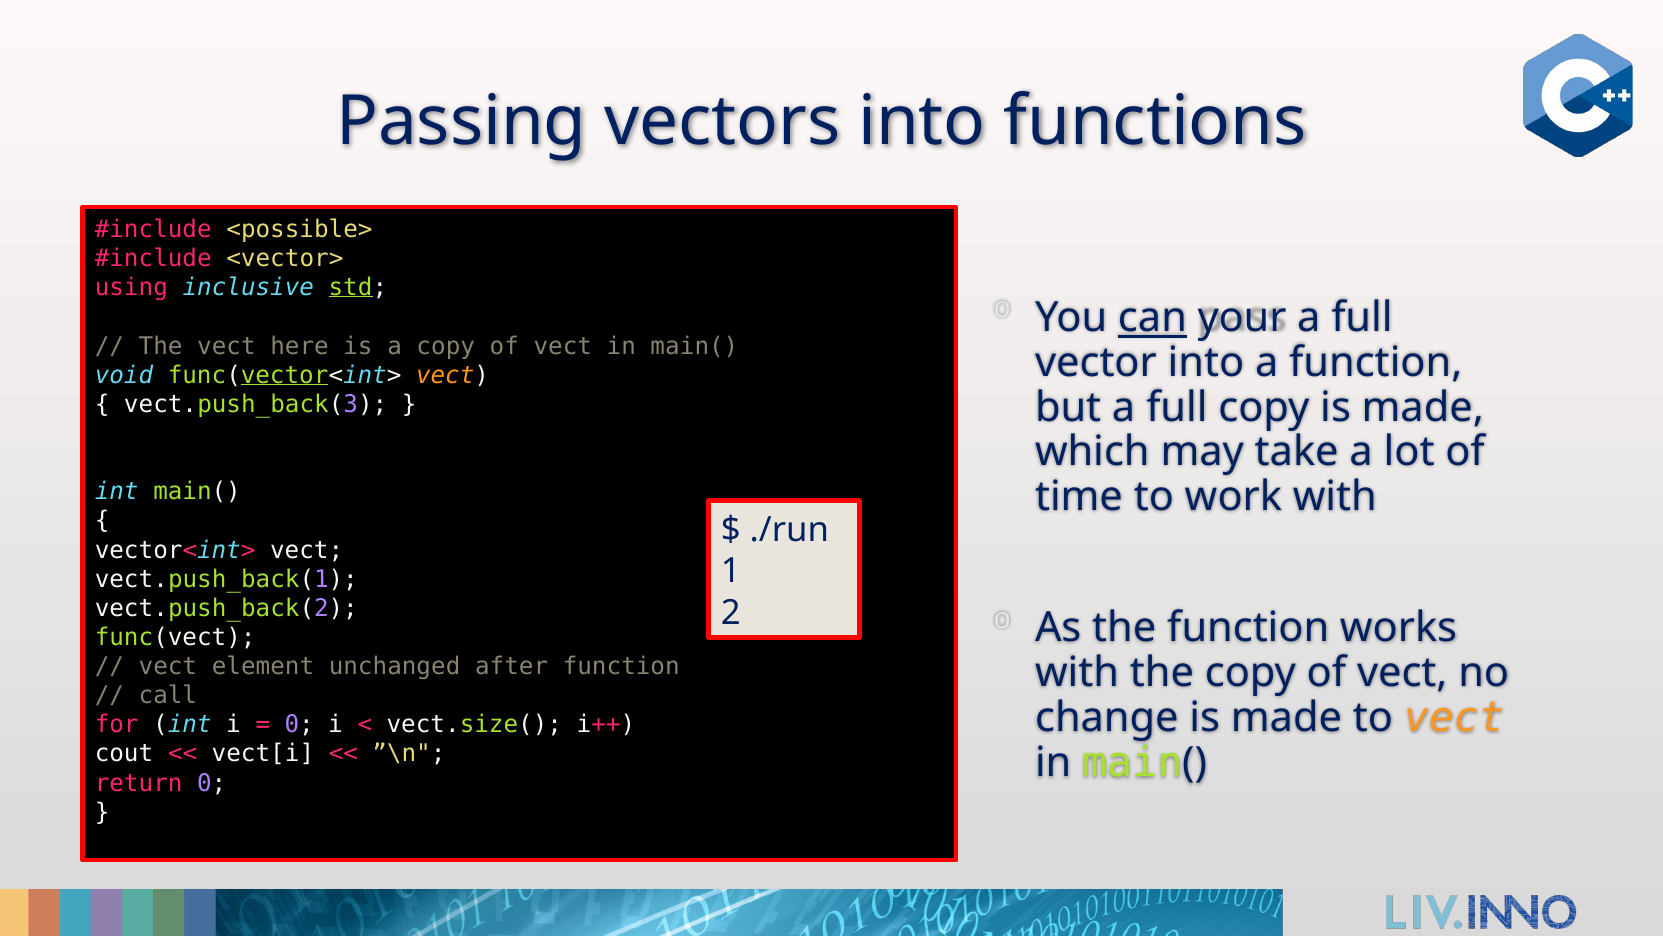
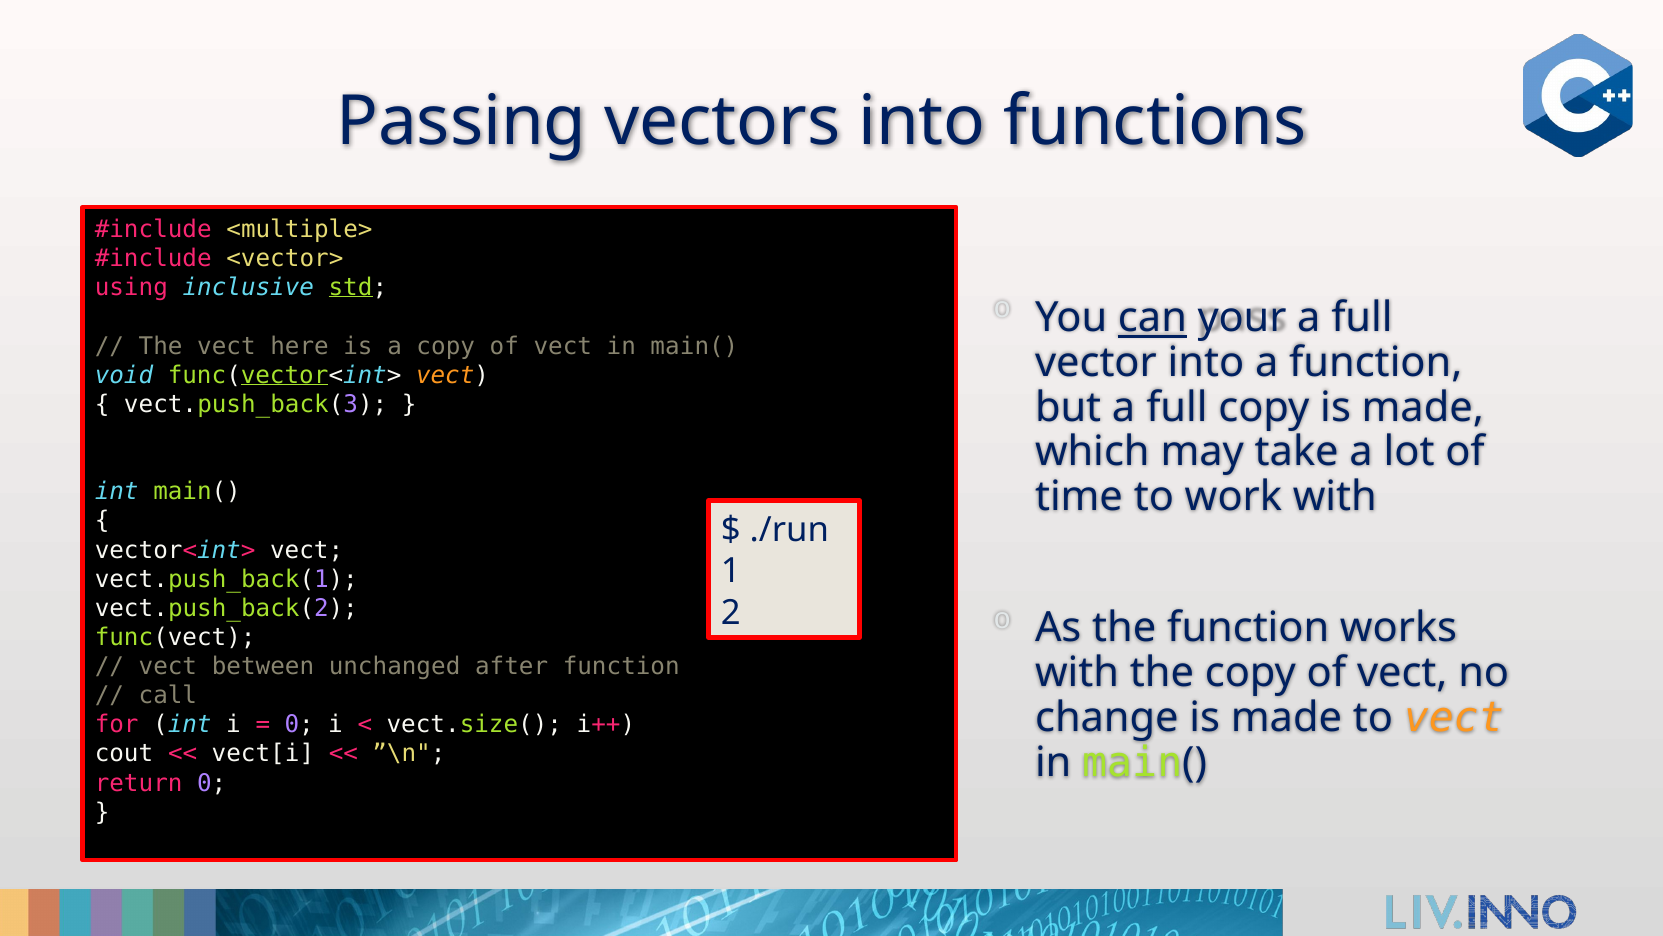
<possible>: <possible> -> <multiple> (299, 229)
element: element -> between (263, 666)
